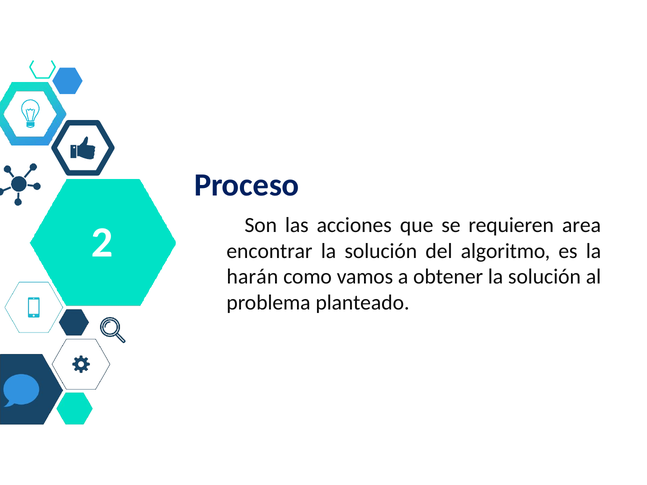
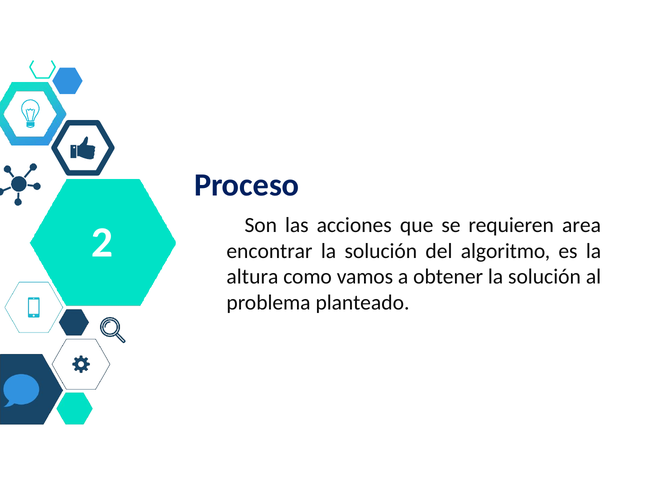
harán: harán -> altura (252, 277)
